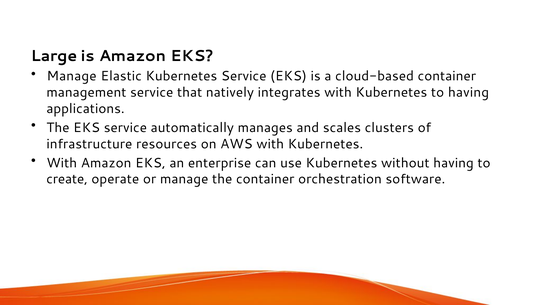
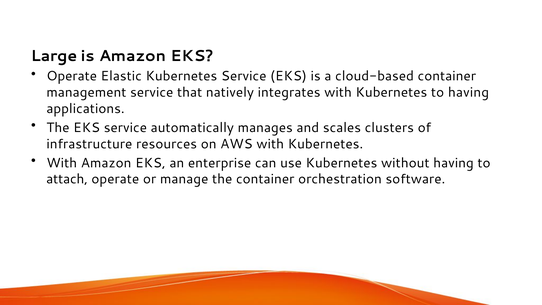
Manage: Manage -> Operate (72, 76)
create: create -> attach (67, 179)
